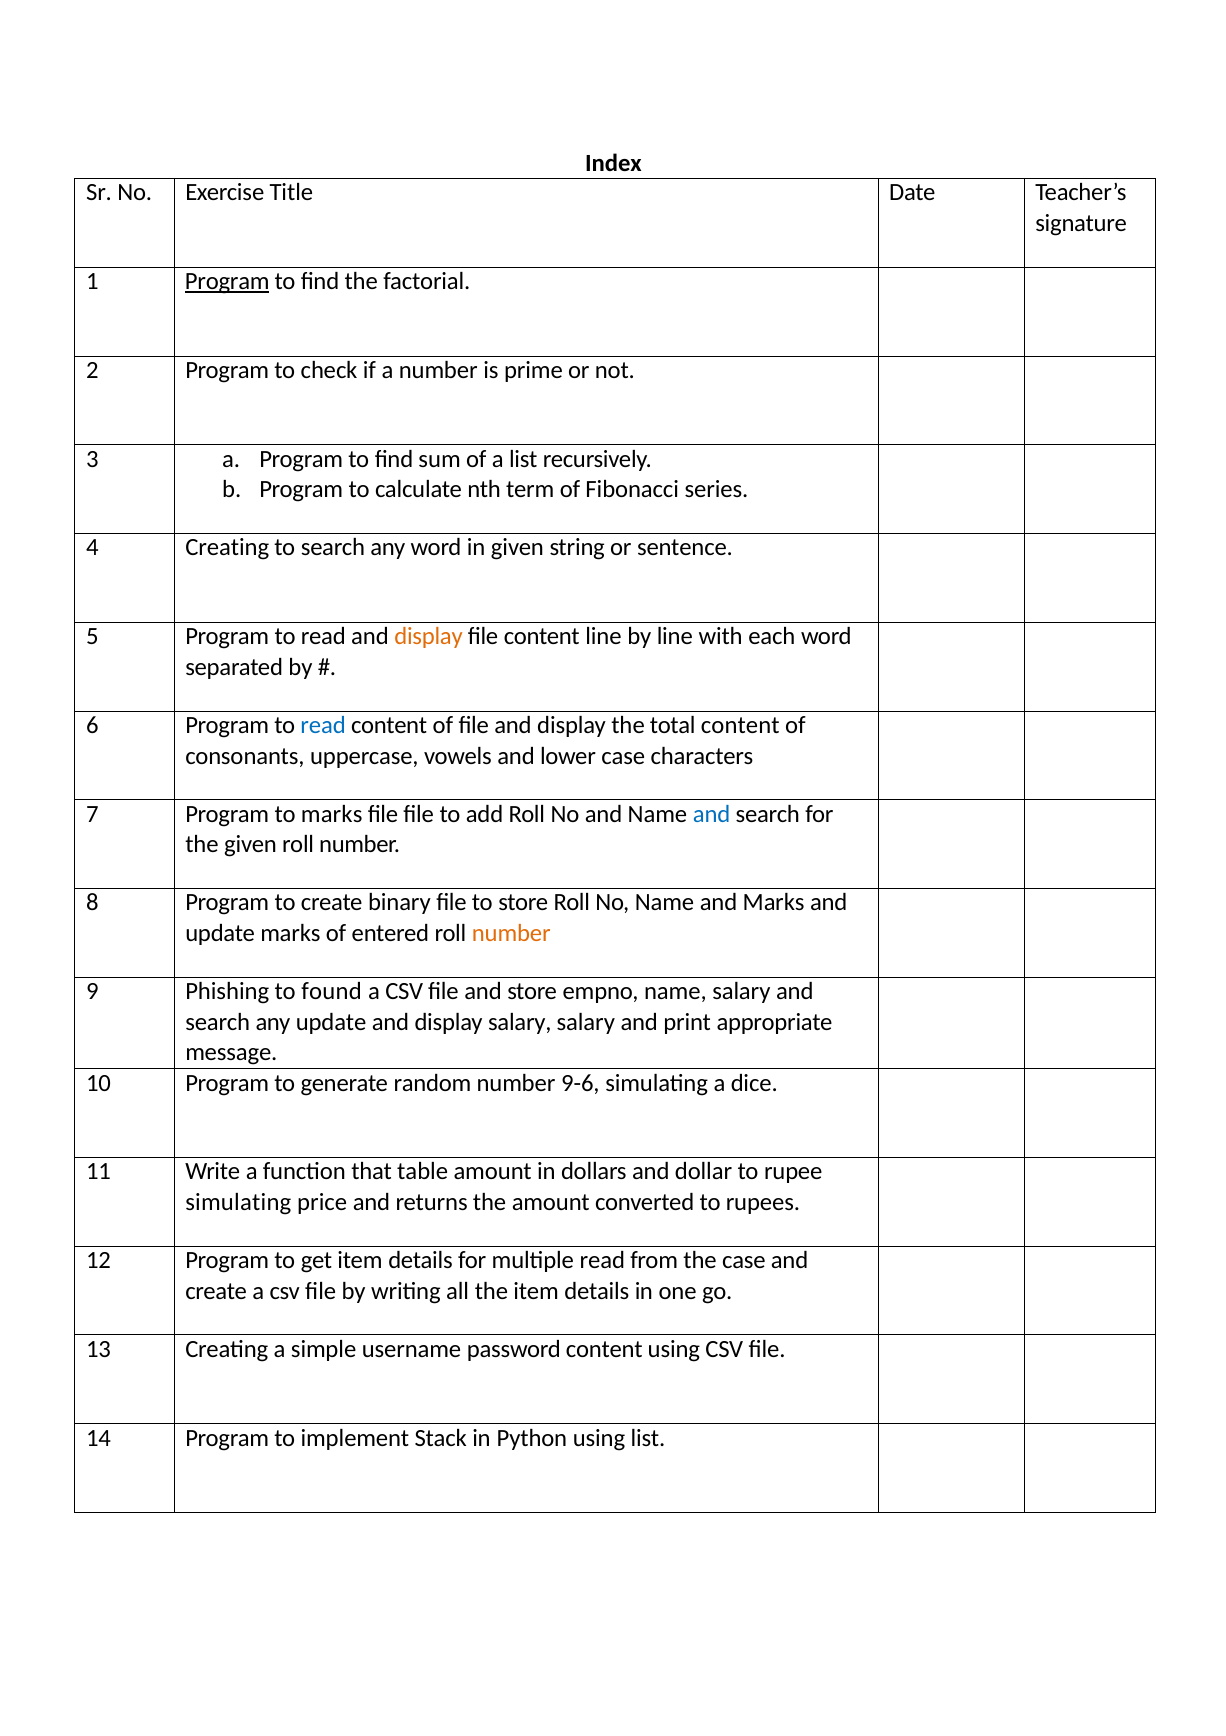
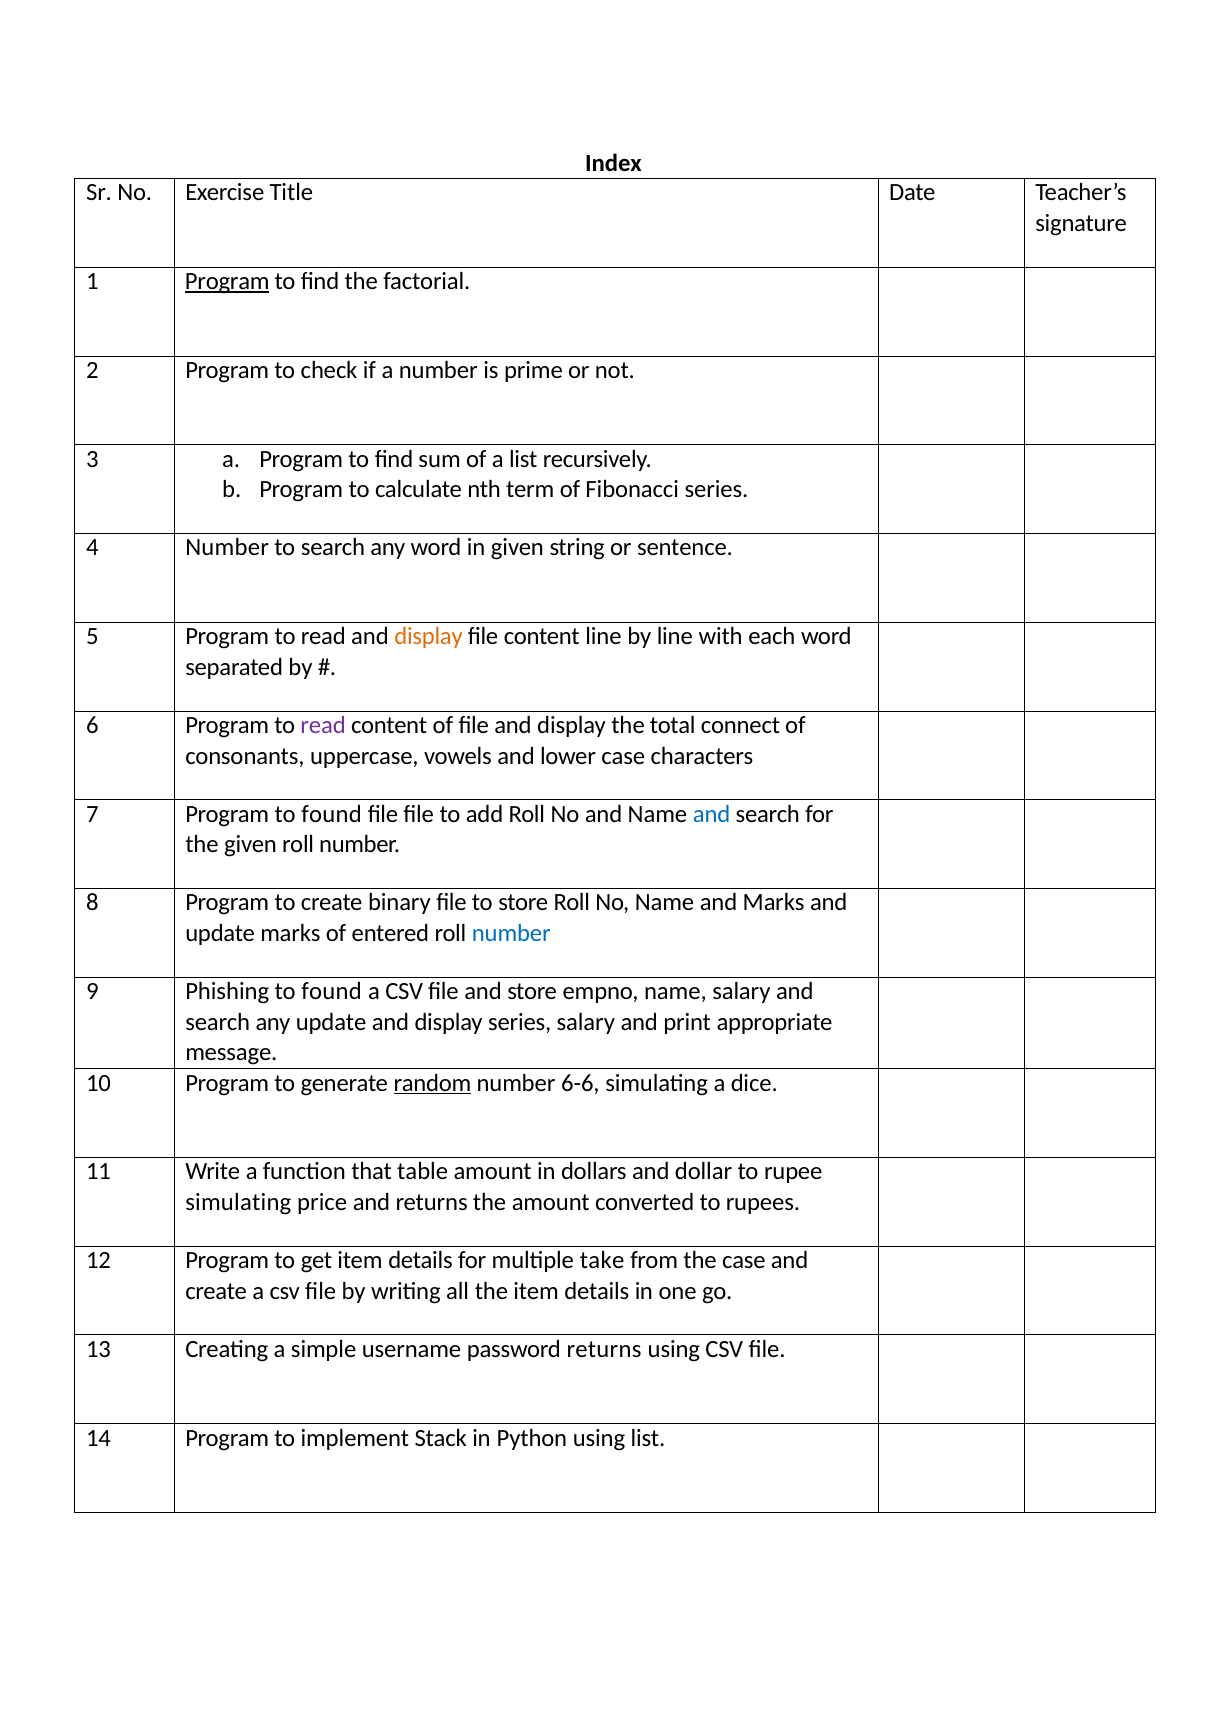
4 Creating: Creating -> Number (227, 547)
read colour: blue -> purple (323, 725)
total content: content -> connect (740, 725)
Program to marks: marks -> found (332, 813)
number colour: orange -> blue (511, 933)
display salary: salary -> series (520, 1021)
random underline: none -> present (432, 1082)
9-6: 9-6 -> 6-6 (580, 1082)
multiple read: read -> take (602, 1260)
password content: content -> returns (604, 1349)
